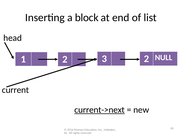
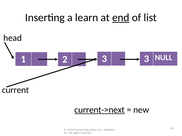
block: block -> learn (87, 18)
end underline: none -> present (121, 18)
2: 2 -> 3 (146, 59)
